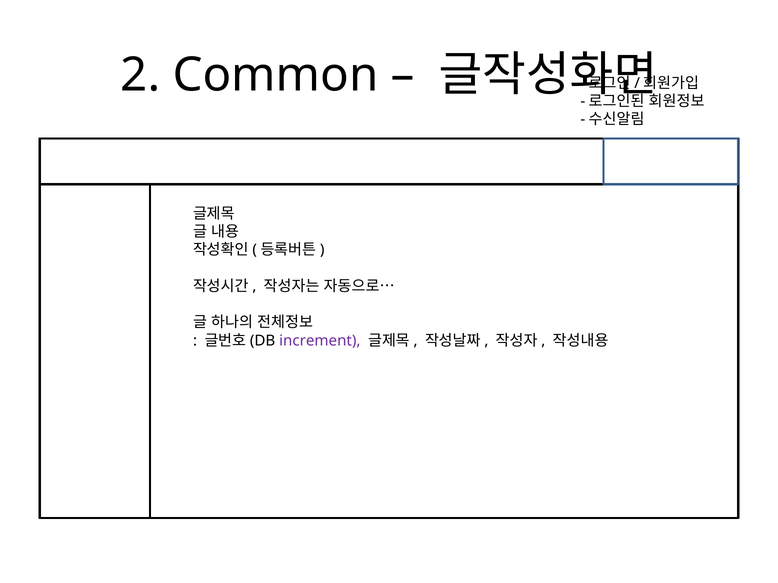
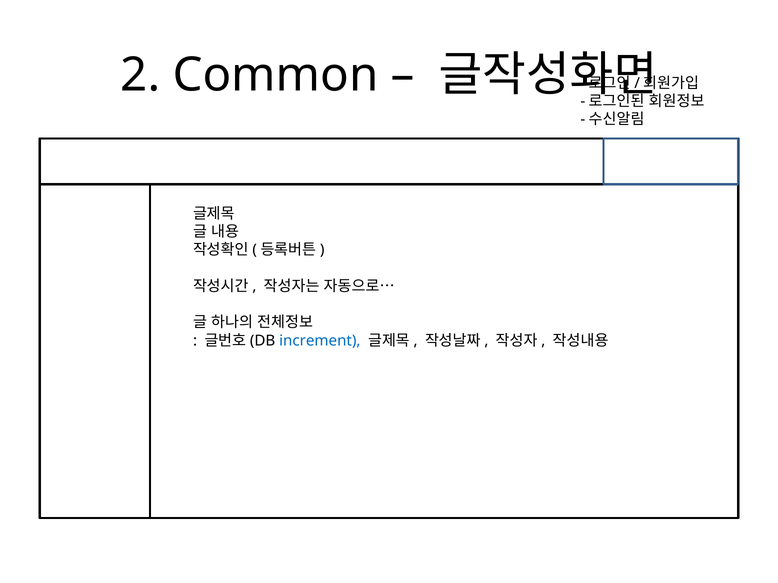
increment colour: purple -> blue (320, 341)
